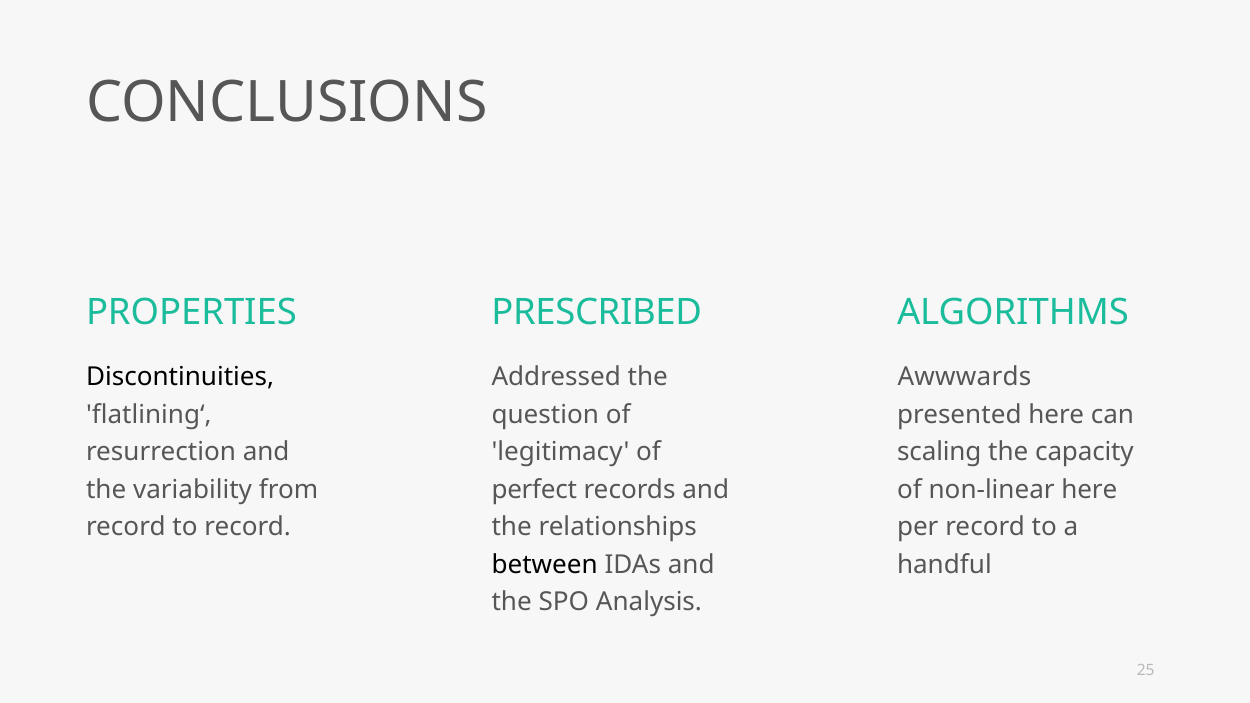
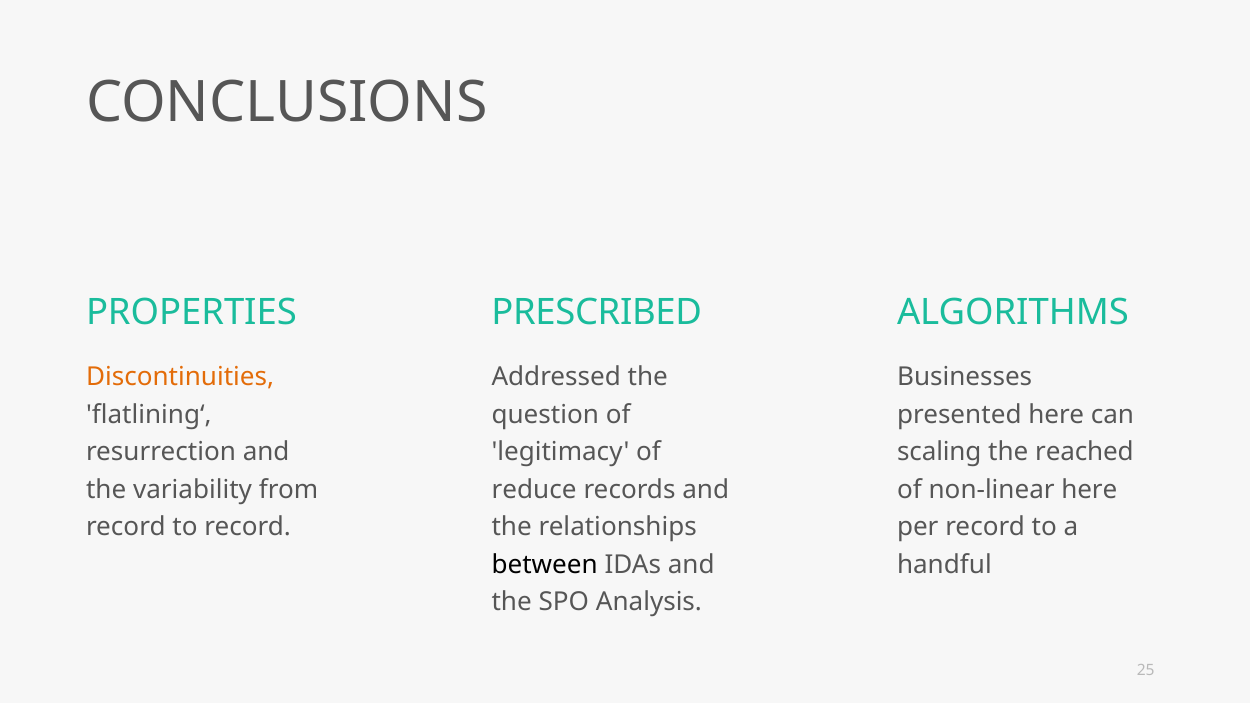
Discontinuities colour: black -> orange (180, 377)
Awwwards: Awwwards -> Businesses (965, 377)
capacity: capacity -> reached (1084, 452)
perfect: perfect -> reduce (534, 490)
